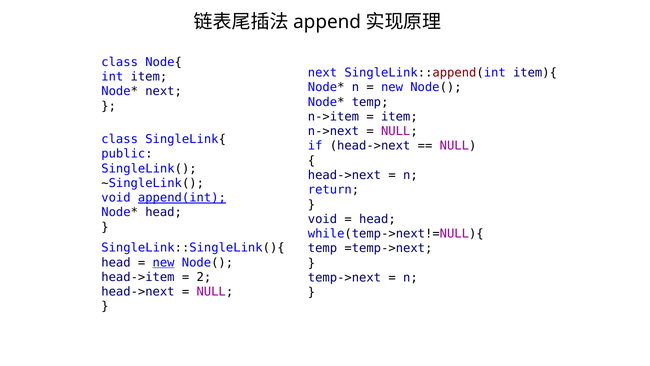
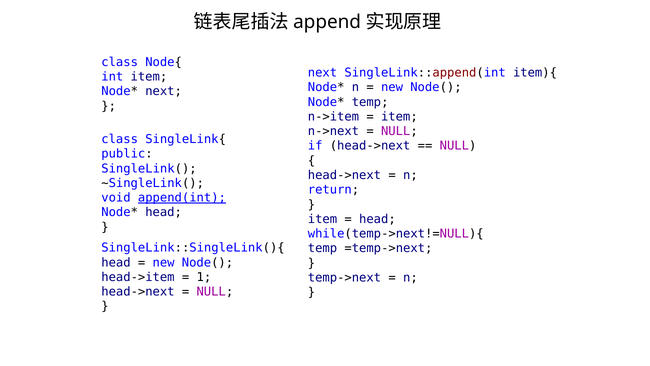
void: void -> item (322, 219)
new underline: present -> none (164, 262)
2: 2 -> 1 (204, 277)
